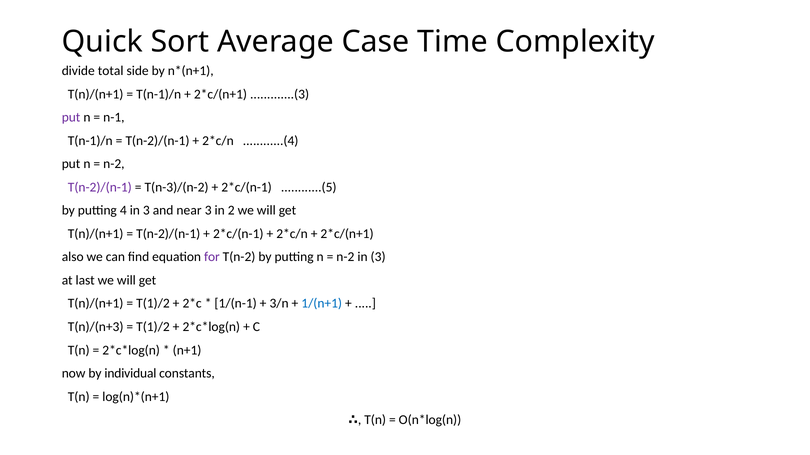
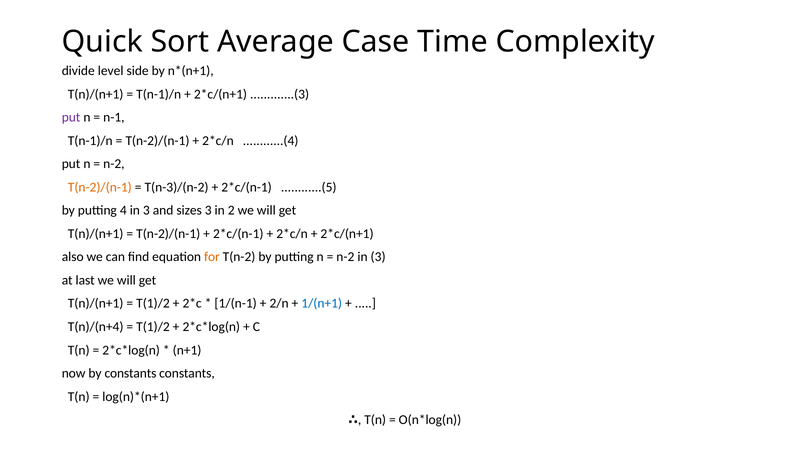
total: total -> level (111, 71)
T(n-2)/(n-1 colour: purple -> orange (100, 187)
near: near -> sizes (189, 211)
for colour: purple -> orange (212, 257)
3/n: 3/n -> 2/n (279, 304)
T(n)/(n+3: T(n)/(n+3 -> T(n)/(n+4 (96, 327)
by individual: individual -> constants (130, 374)
